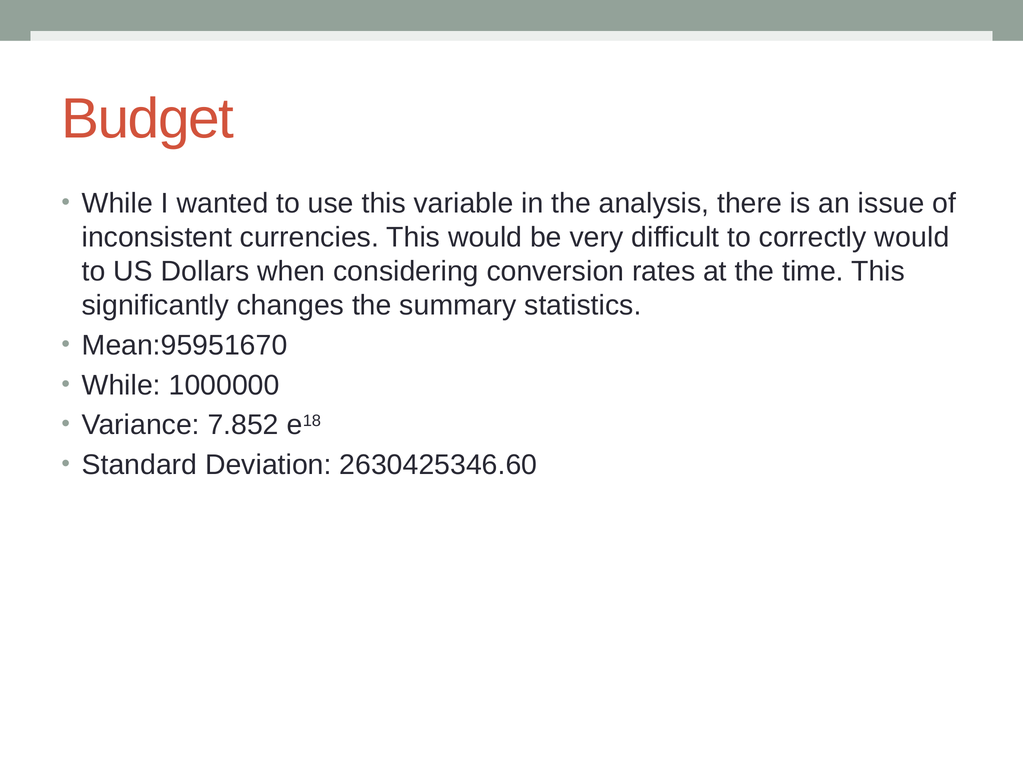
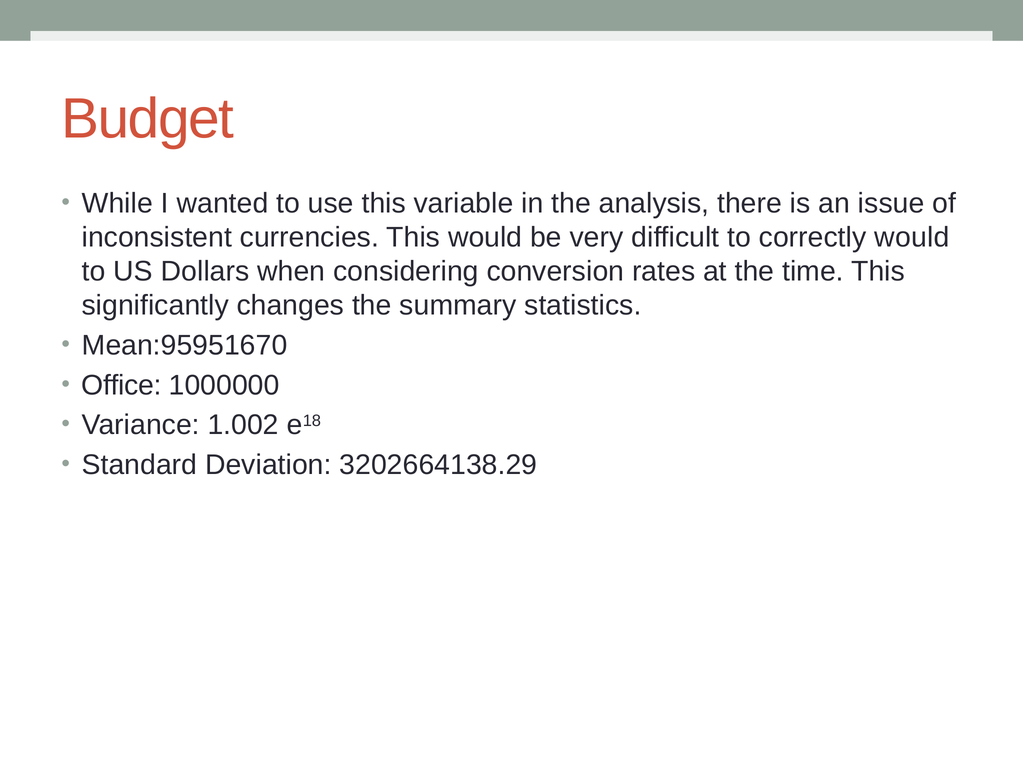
While: While -> Office (121, 385)
7.852: 7.852 -> 1.002 (243, 425)
2630425346.60: 2630425346.60 -> 3202664138.29 (438, 465)
